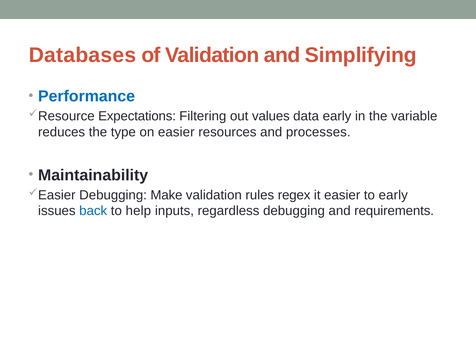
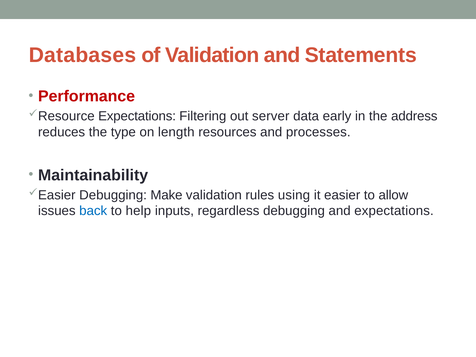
Simplifying: Simplifying -> Statements (361, 55)
Performance colour: blue -> red (87, 96)
values: values -> server (271, 116)
variable: variable -> address (414, 116)
on easier: easier -> length (176, 132)
regex: regex -> using (294, 195)
to early: early -> allow (393, 195)
and requirements: requirements -> expectations (394, 211)
